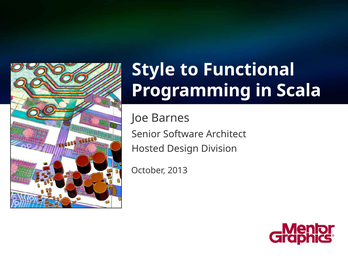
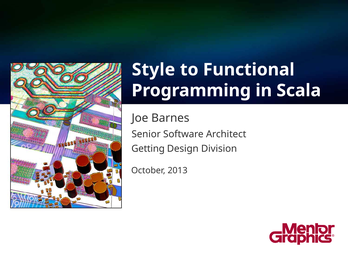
Hosted: Hosted -> Getting (148, 149)
